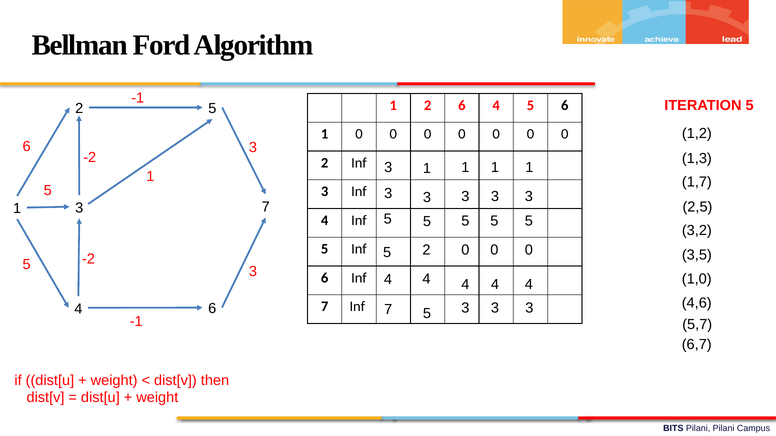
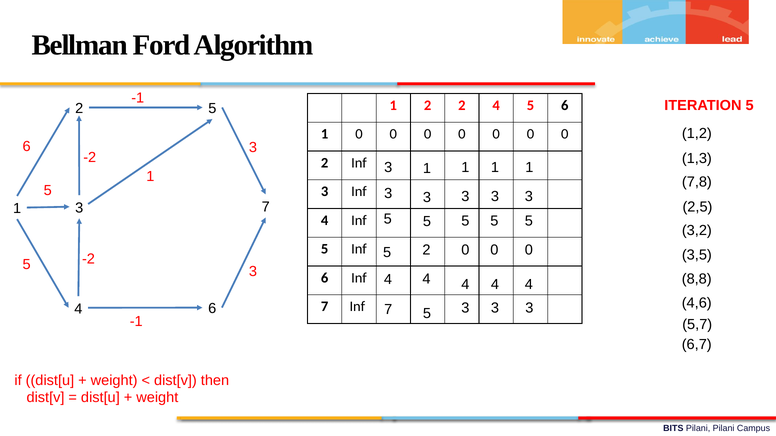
2 6: 6 -> 2 (462, 106)
1,7: 1,7 -> 7,8 (697, 182)
1,0: 1,0 -> 8,8 (697, 280)
